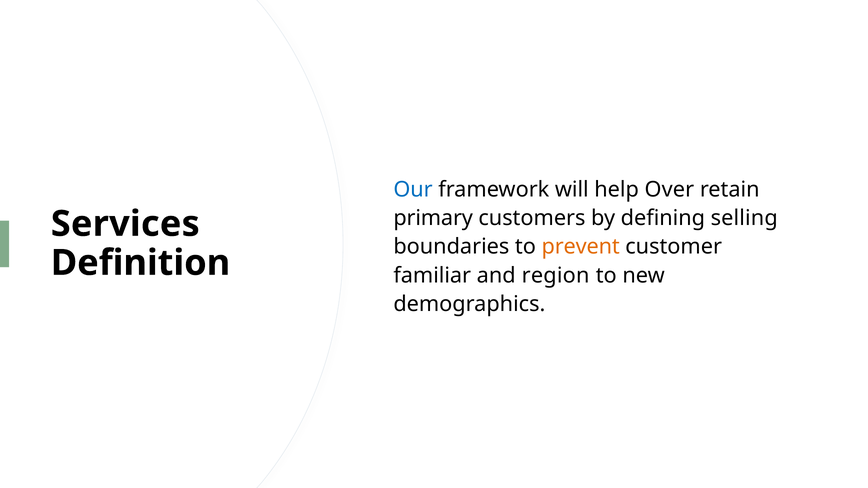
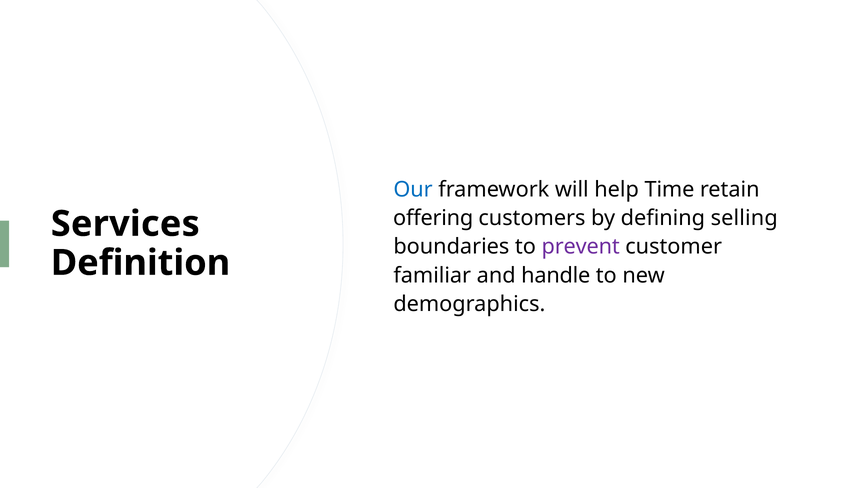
Over: Over -> Time (669, 190)
primary: primary -> offering (433, 218)
prevent colour: orange -> purple (581, 247)
region: region -> handle (556, 276)
